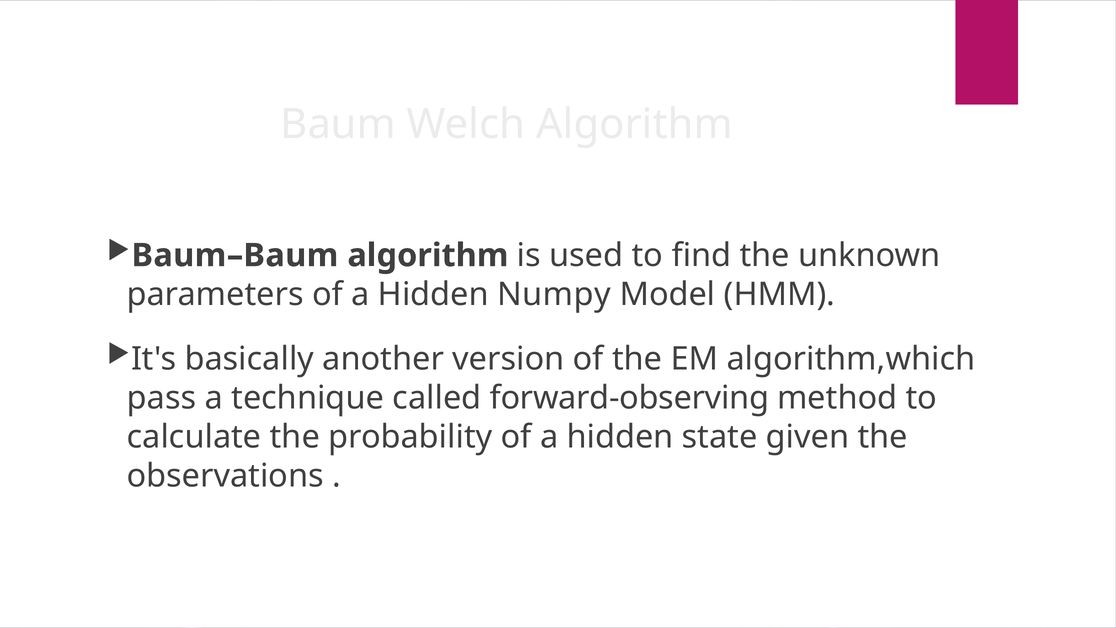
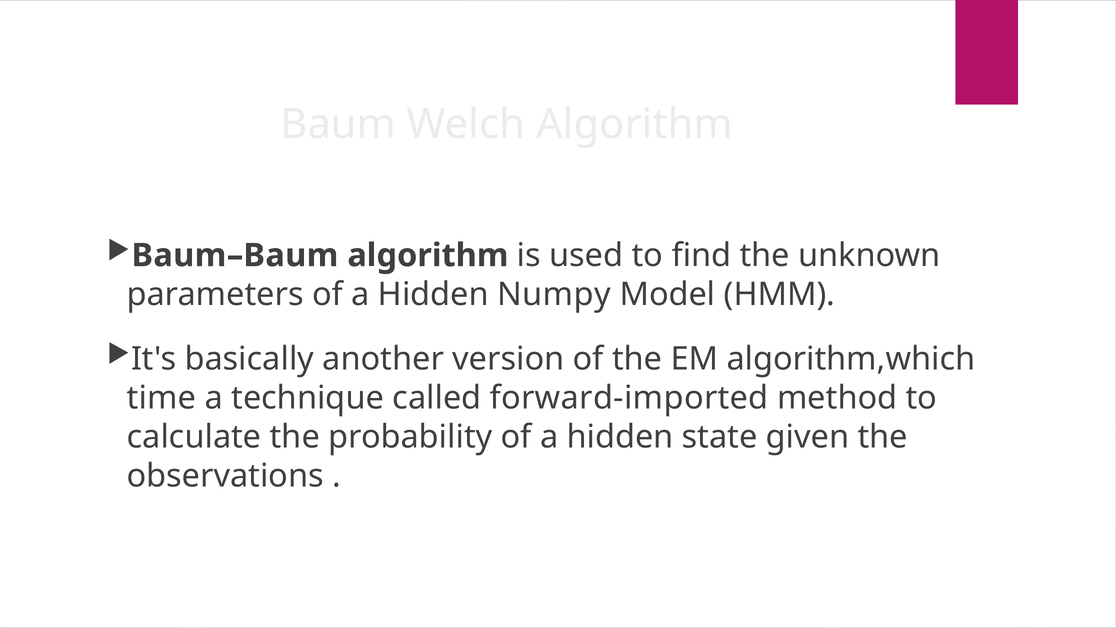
pass: pass -> time (161, 398)
forward-observing: forward-observing -> forward-imported (629, 398)
